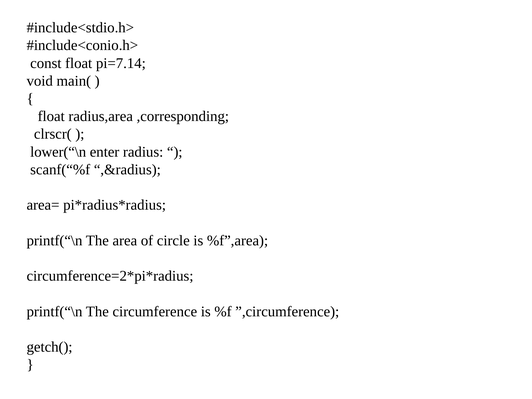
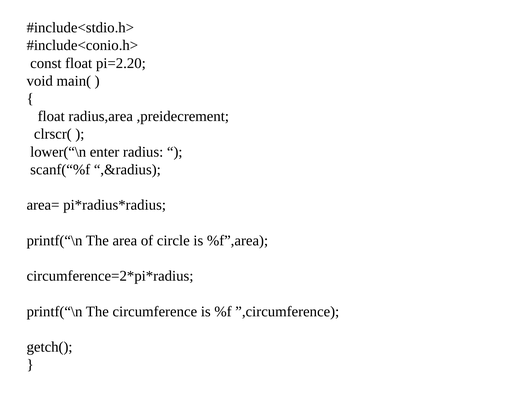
pi=7.14: pi=7.14 -> pi=2.20 (121, 63)
,corresponding: ,corresponding -> ,preidecrement (183, 116)
